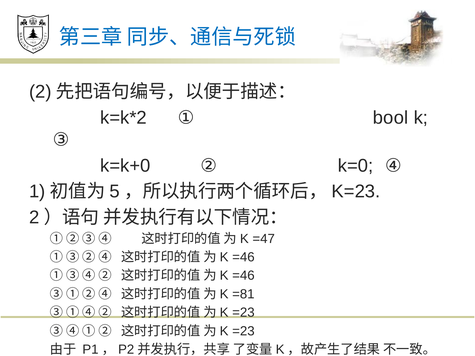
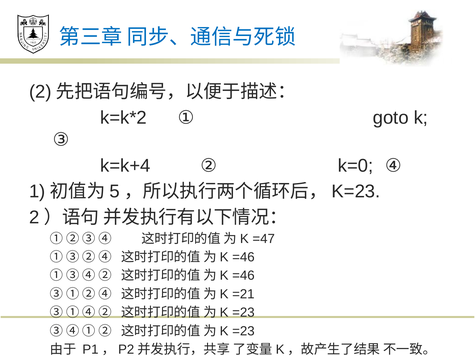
bool: bool -> goto (391, 118)
k=k+0: k=k+0 -> k=k+4 (125, 166)
=81: =81 -> =21 (243, 294)
